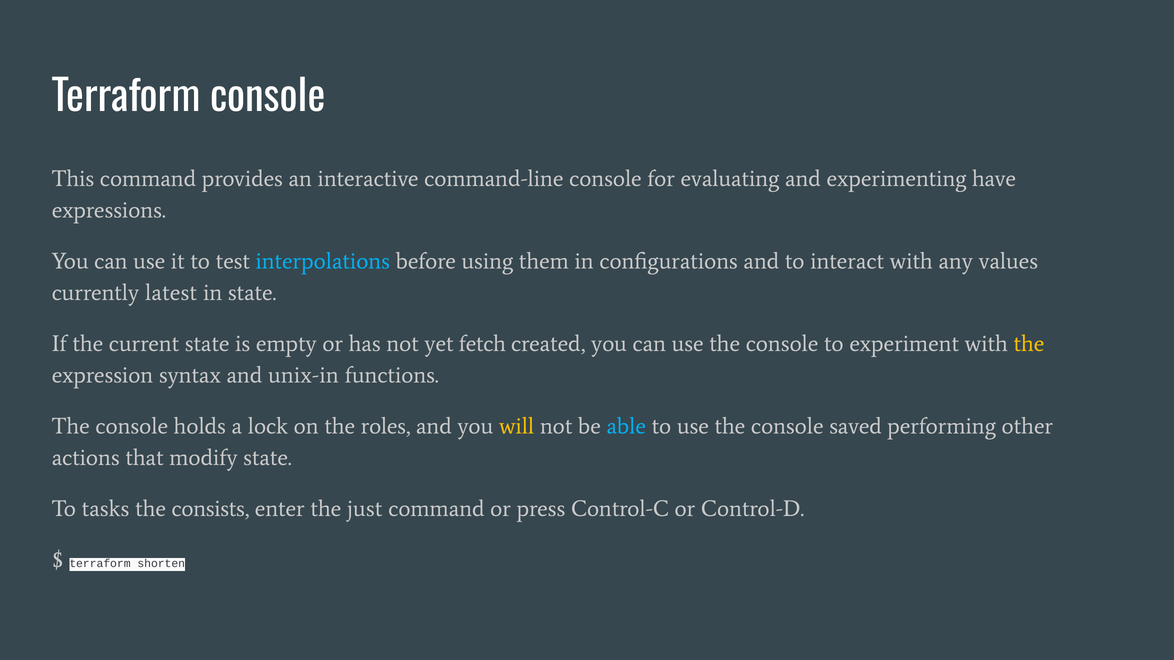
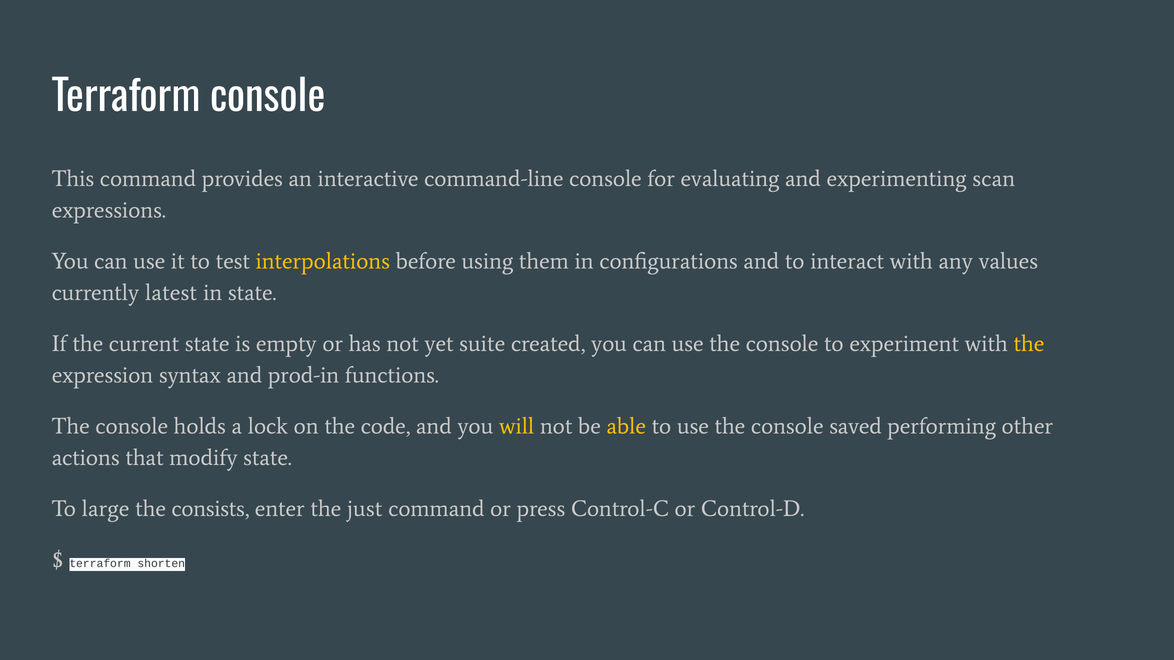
have: have -> scan (994, 179)
interpolations colour: light blue -> yellow (323, 262)
fetch: fetch -> suite (482, 344)
unix-in: unix-in -> prod-in (304, 376)
roles: roles -> code (386, 427)
able colour: light blue -> yellow (626, 427)
tasks: tasks -> large (105, 509)
